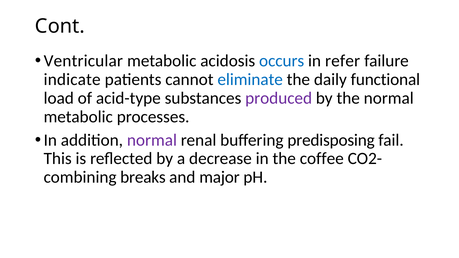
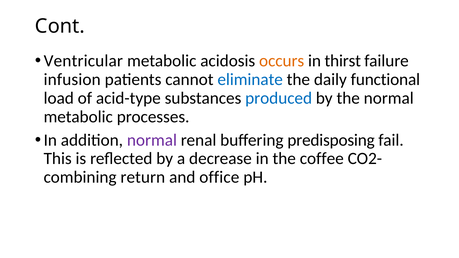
occurs colour: blue -> orange (282, 61)
refer: refer -> thirst (343, 61)
indicate: indicate -> infusion (72, 80)
produced colour: purple -> blue (279, 98)
breaks: breaks -> return (143, 177)
major: major -> office (219, 177)
